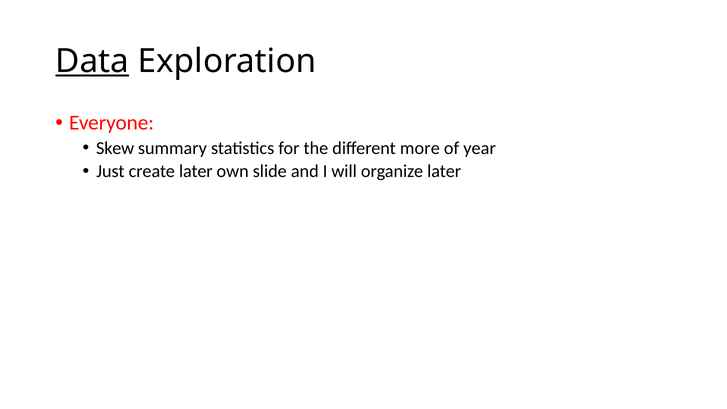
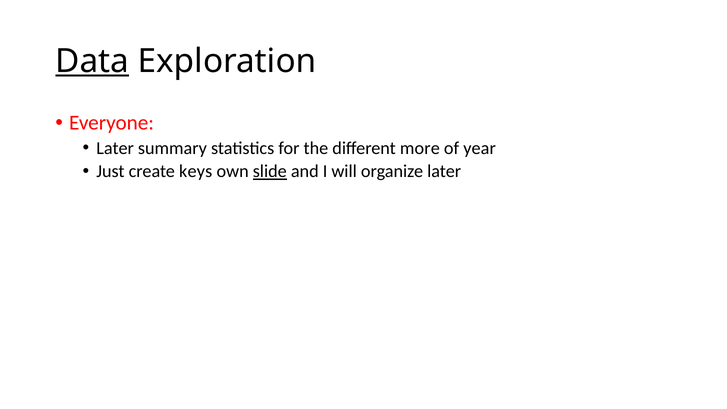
Skew: Skew -> Later (115, 148)
create later: later -> keys (196, 171)
slide underline: none -> present (270, 171)
